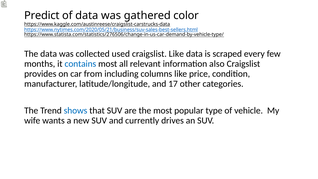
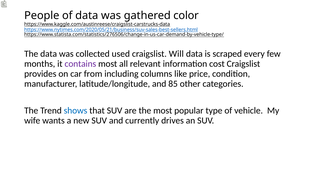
Predict: Predict -> People (42, 16)
craigslist Like: Like -> Will (176, 54)
contains colour: blue -> purple (80, 64)
also: also -> cost (217, 64)
17: 17 -> 85 (173, 84)
